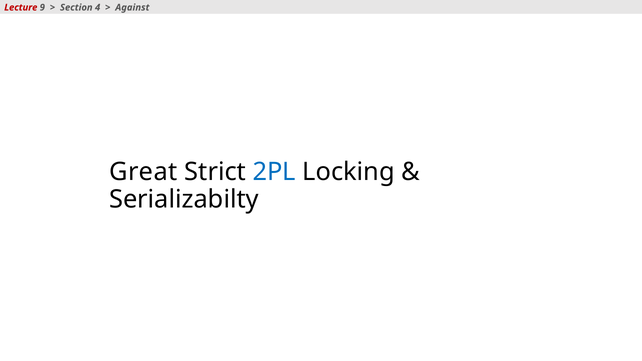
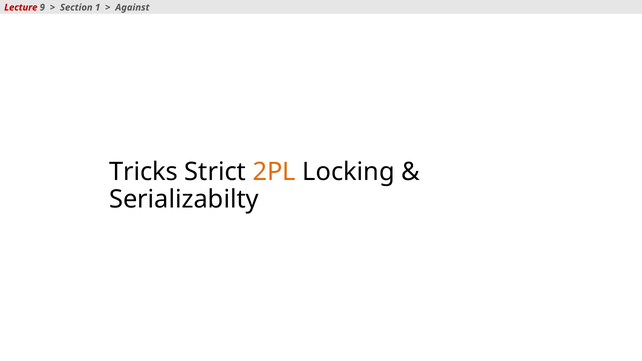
4: 4 -> 1 (98, 7)
Great: Great -> Tricks (144, 172)
2PL colour: blue -> orange (274, 172)
